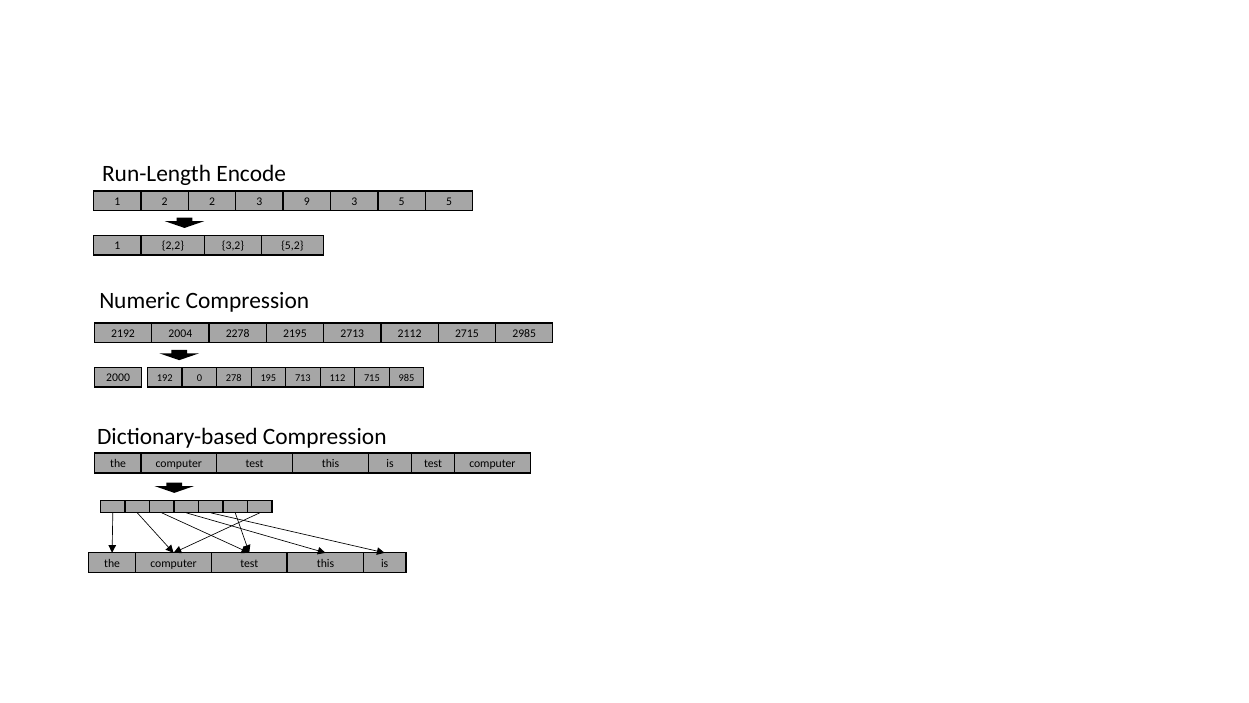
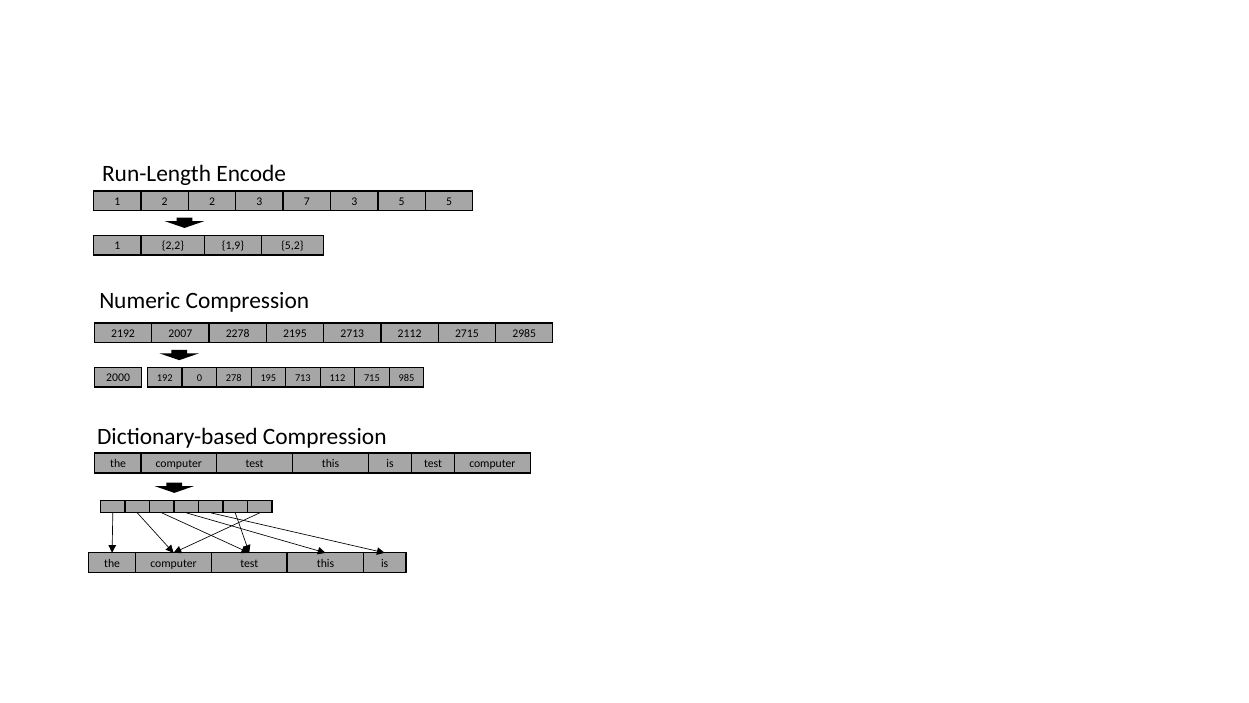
9: 9 -> 7 (307, 202)
3,2: 3,2 -> 1,9 (233, 246)
2004: 2004 -> 2007 (180, 334)
